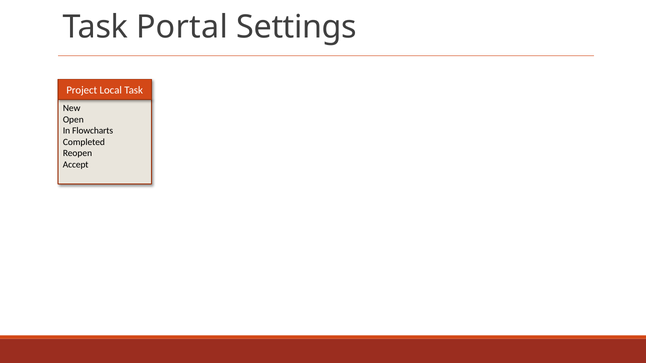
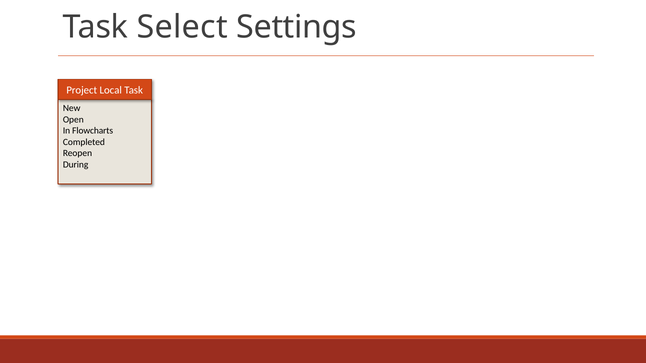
Portal: Portal -> Select (182, 27)
Accept: Accept -> During (76, 165)
